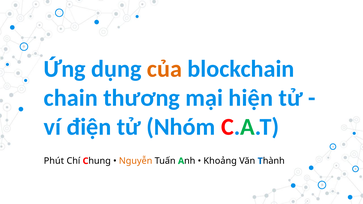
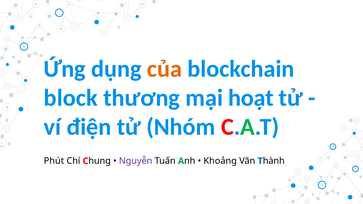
chain: chain -> block (71, 98)
hiện: hiện -> hoạt (251, 98)
Nguyễn colour: orange -> purple (136, 161)
